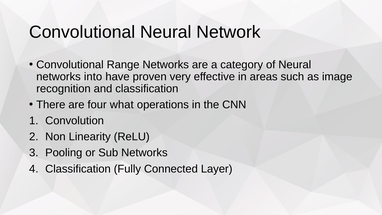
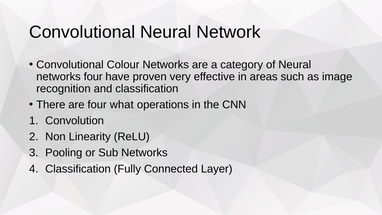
Range: Range -> Colour (123, 65)
networks into: into -> four (93, 77)
